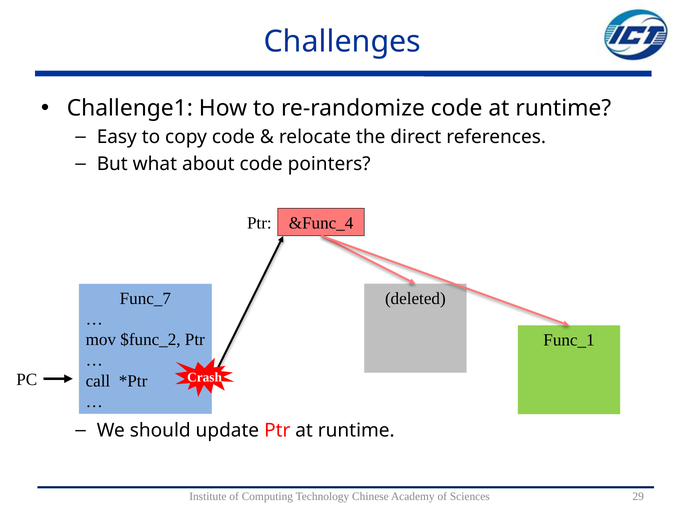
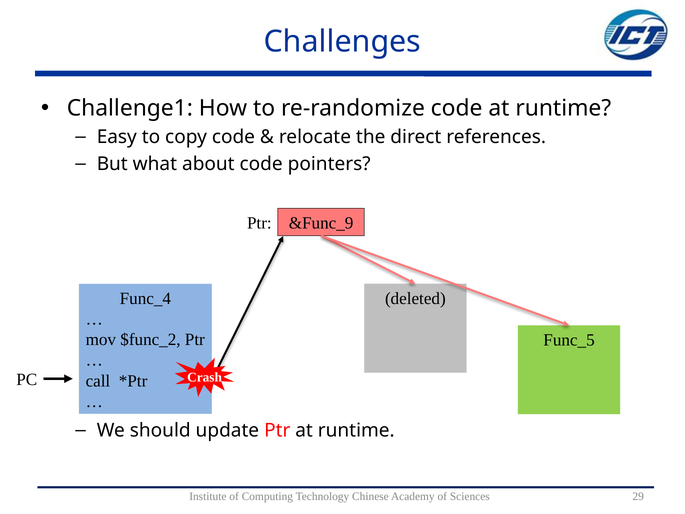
&Func_4: &Func_4 -> &Func_9 (321, 223)
Func_7: Func_7 -> Func_4 (145, 298)
Func_1: Func_1 -> Func_5 (569, 340)
